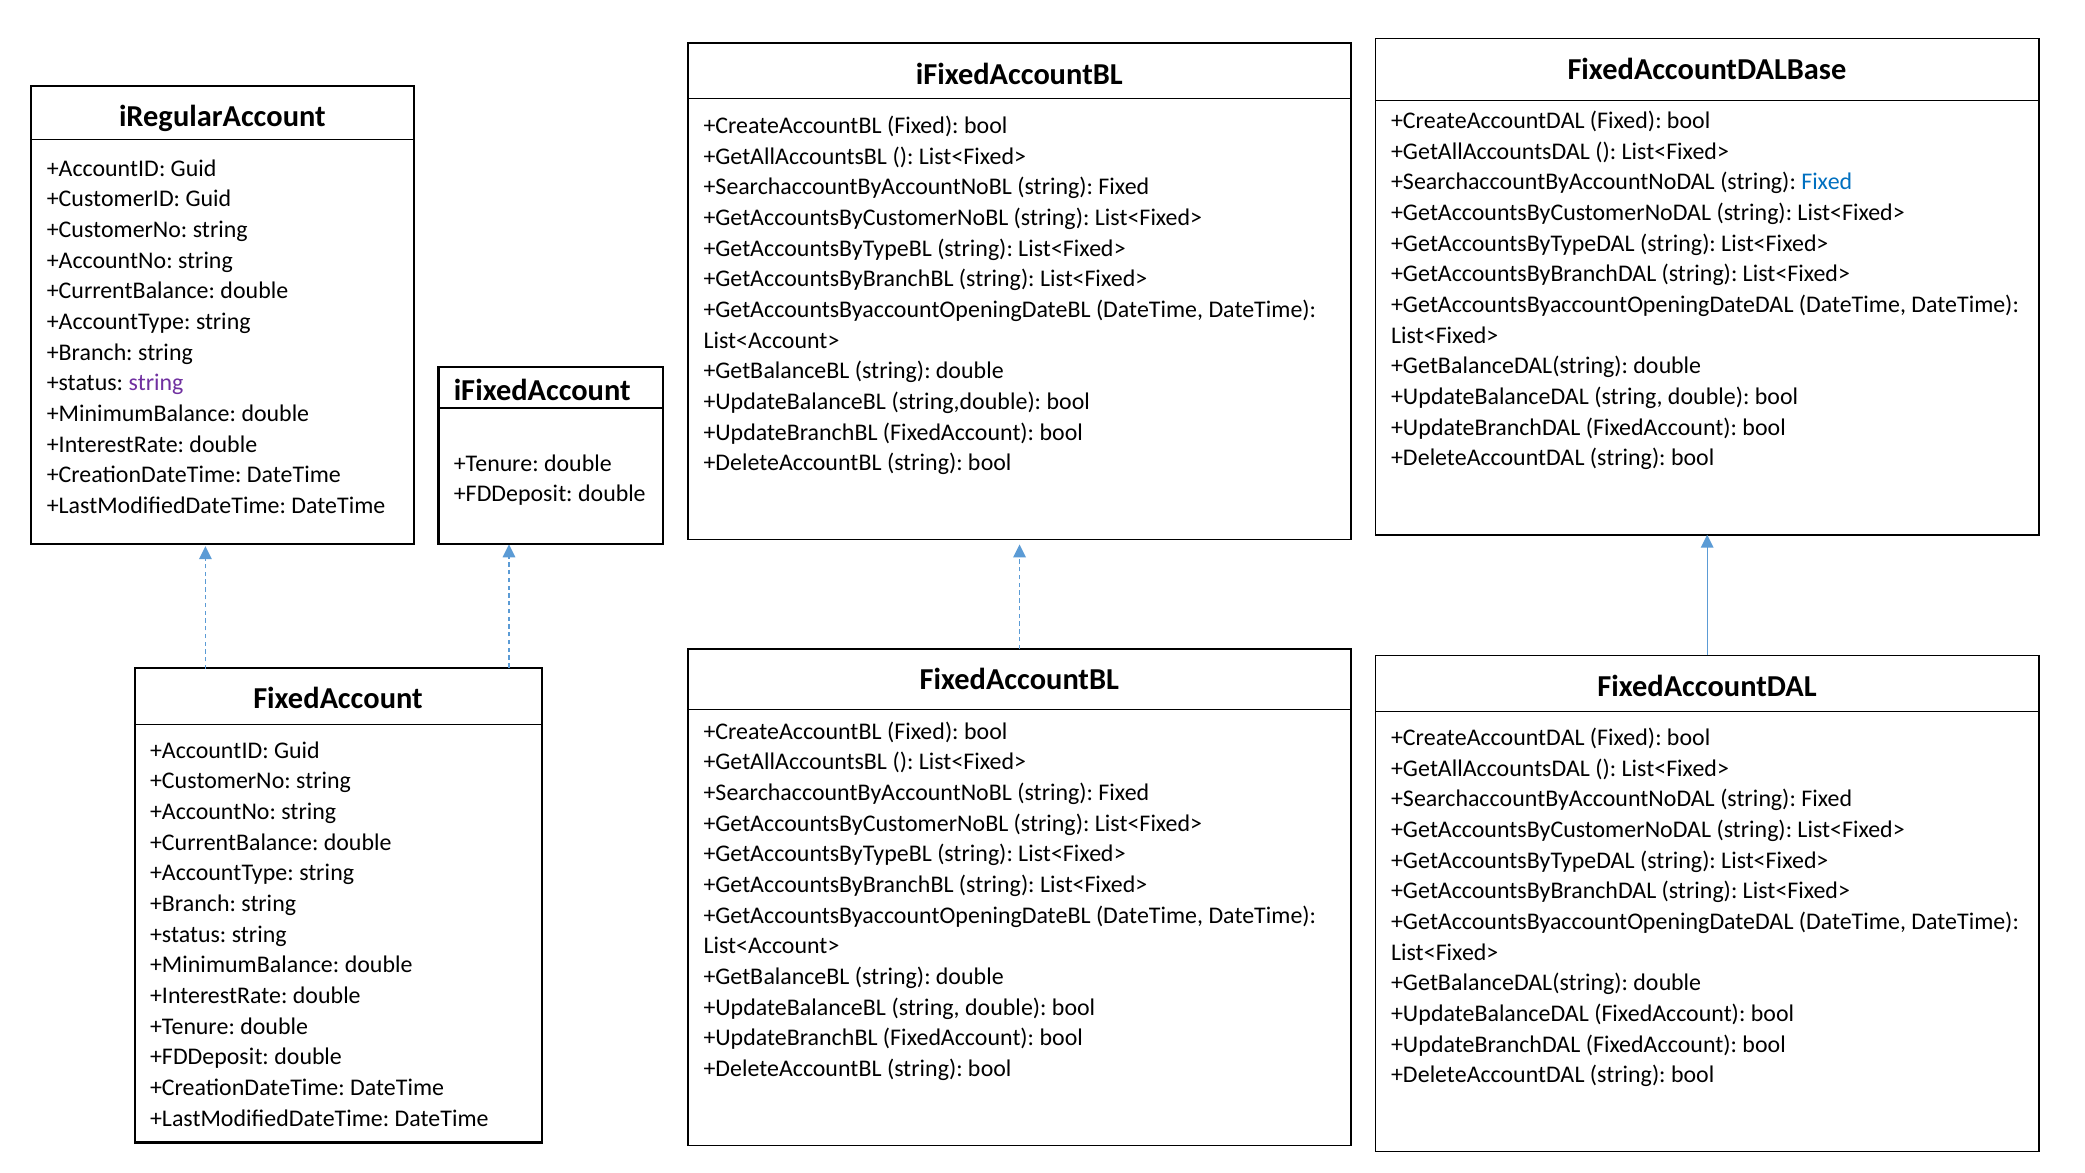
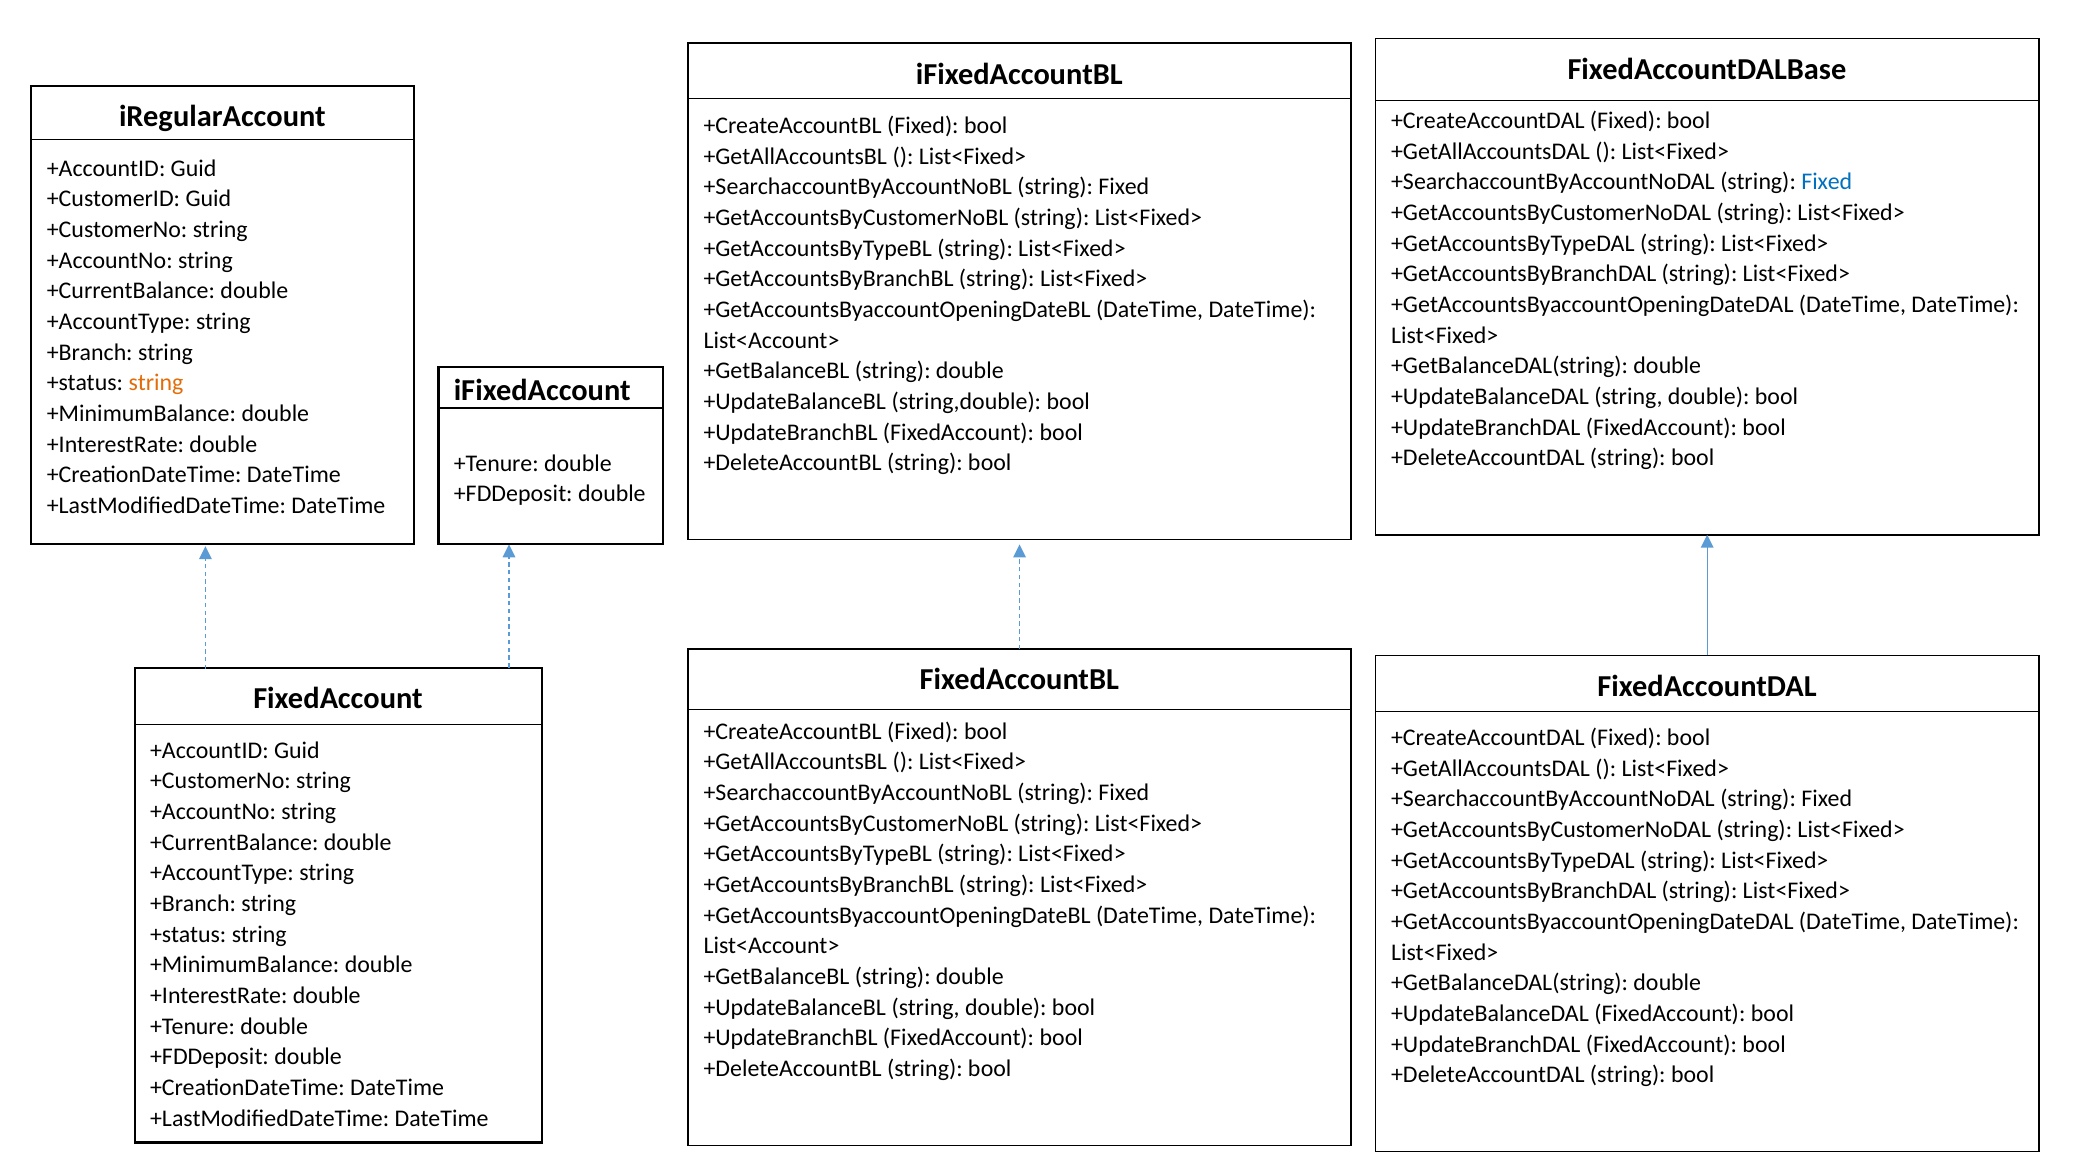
string colour: purple -> orange (156, 383)
